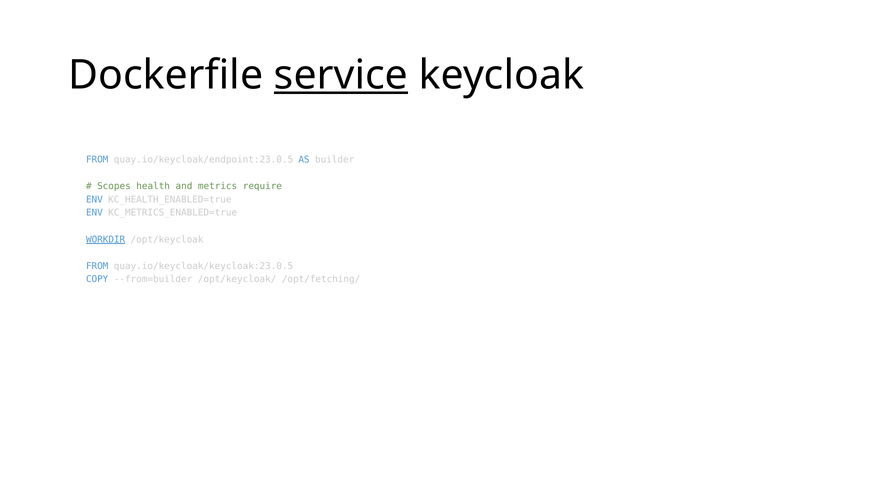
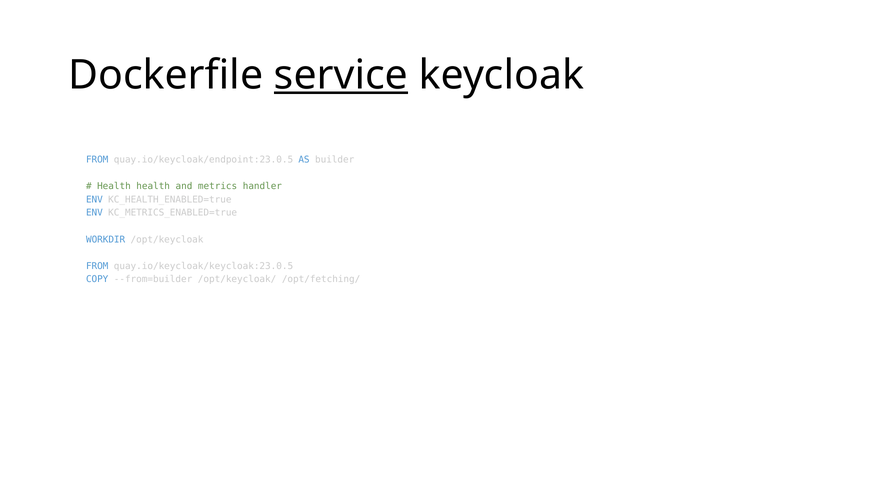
Scopes: Scopes -> Health (114, 186)
require: require -> handler (262, 186)
WORKDIR underline: present -> none (106, 239)
